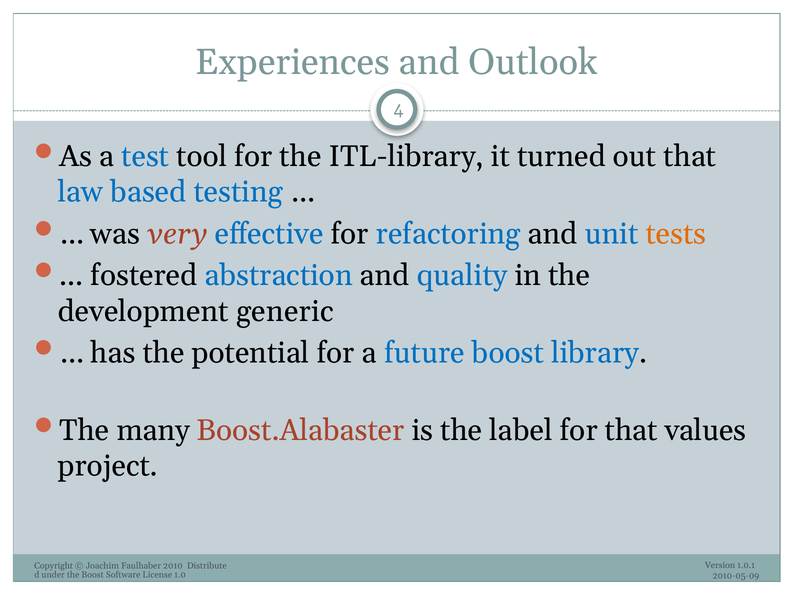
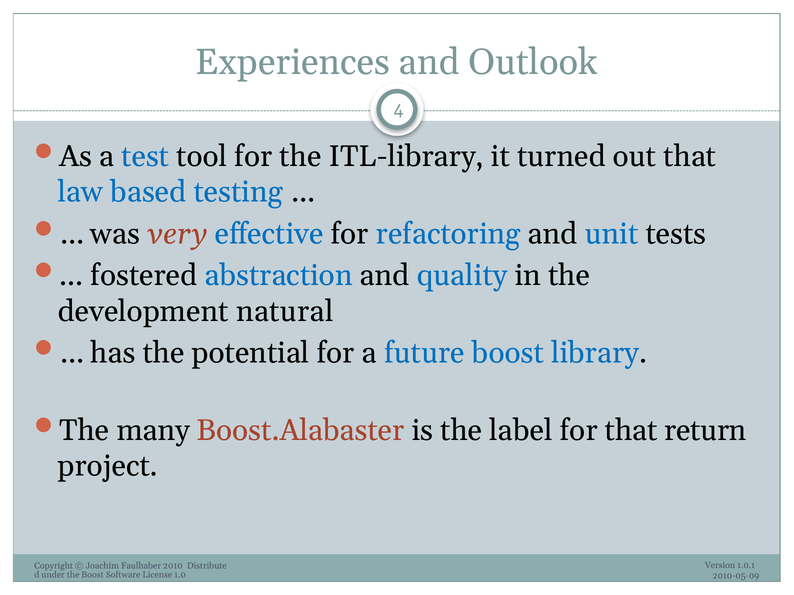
tests colour: orange -> black (676, 234)
generic: generic -> natural (285, 311)
values: values -> return (705, 431)
